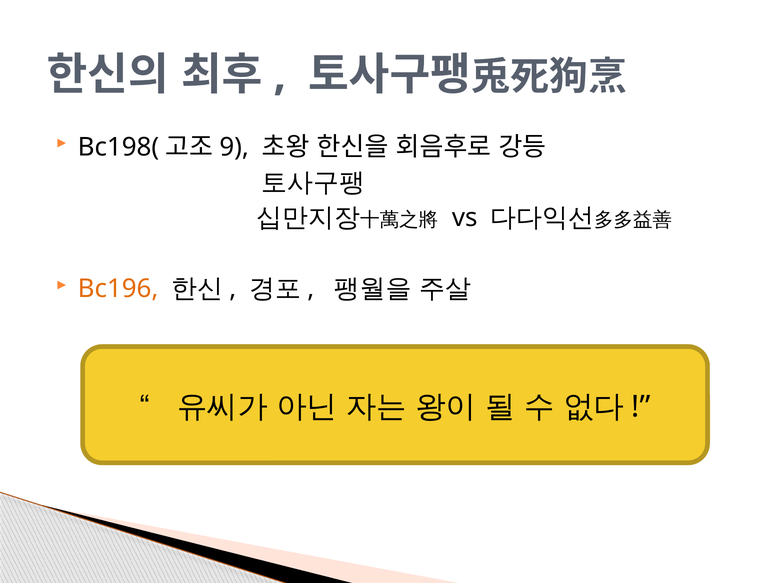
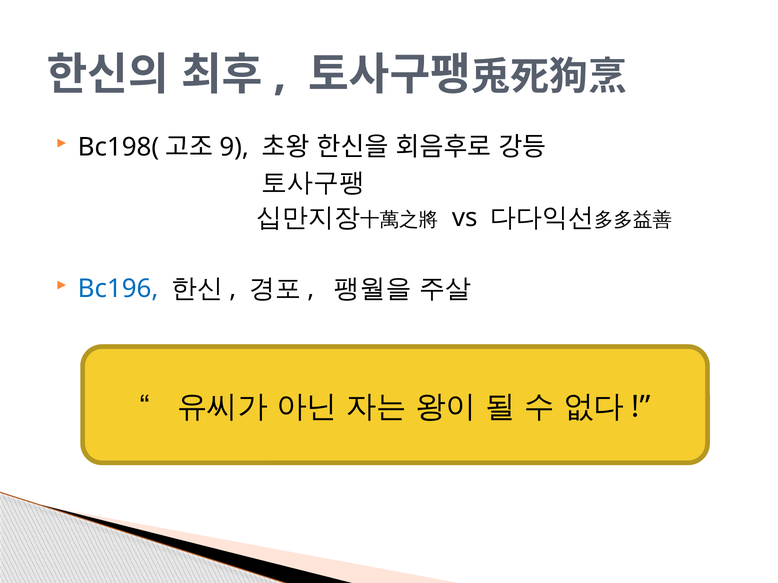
Bc196 colour: orange -> blue (118, 289)
